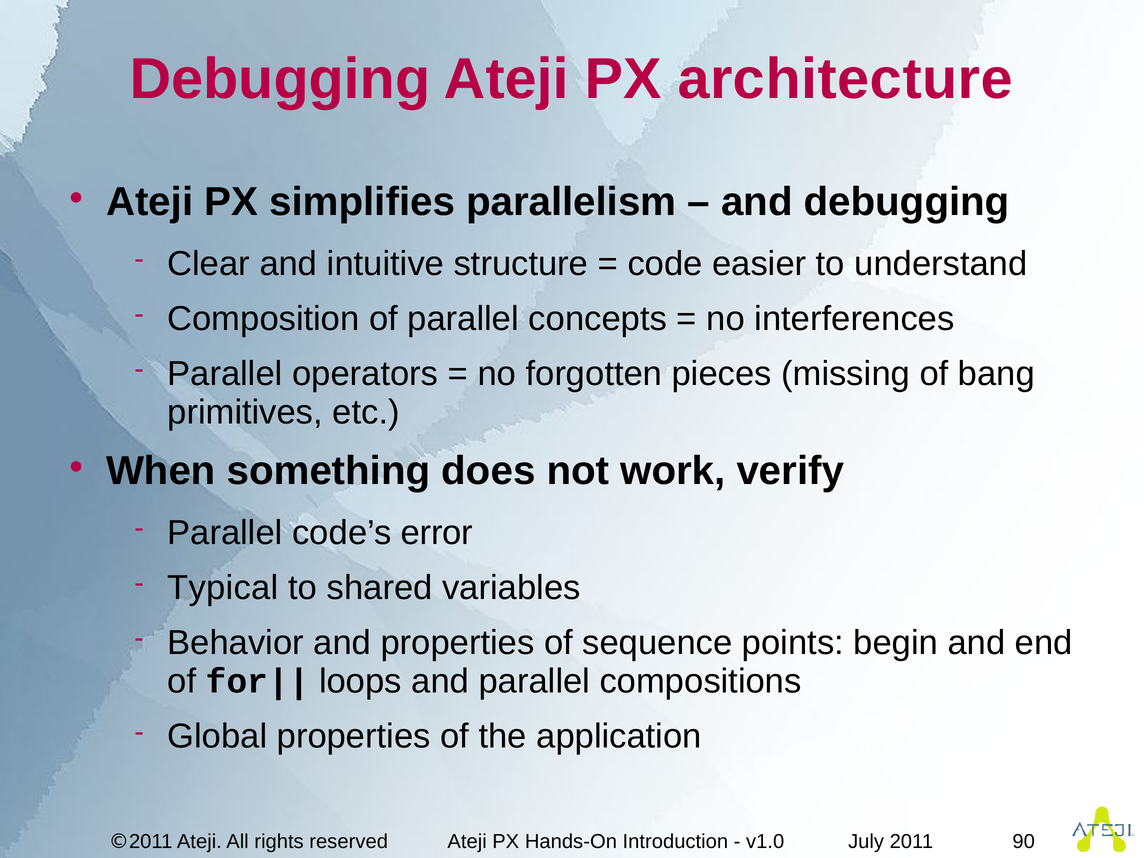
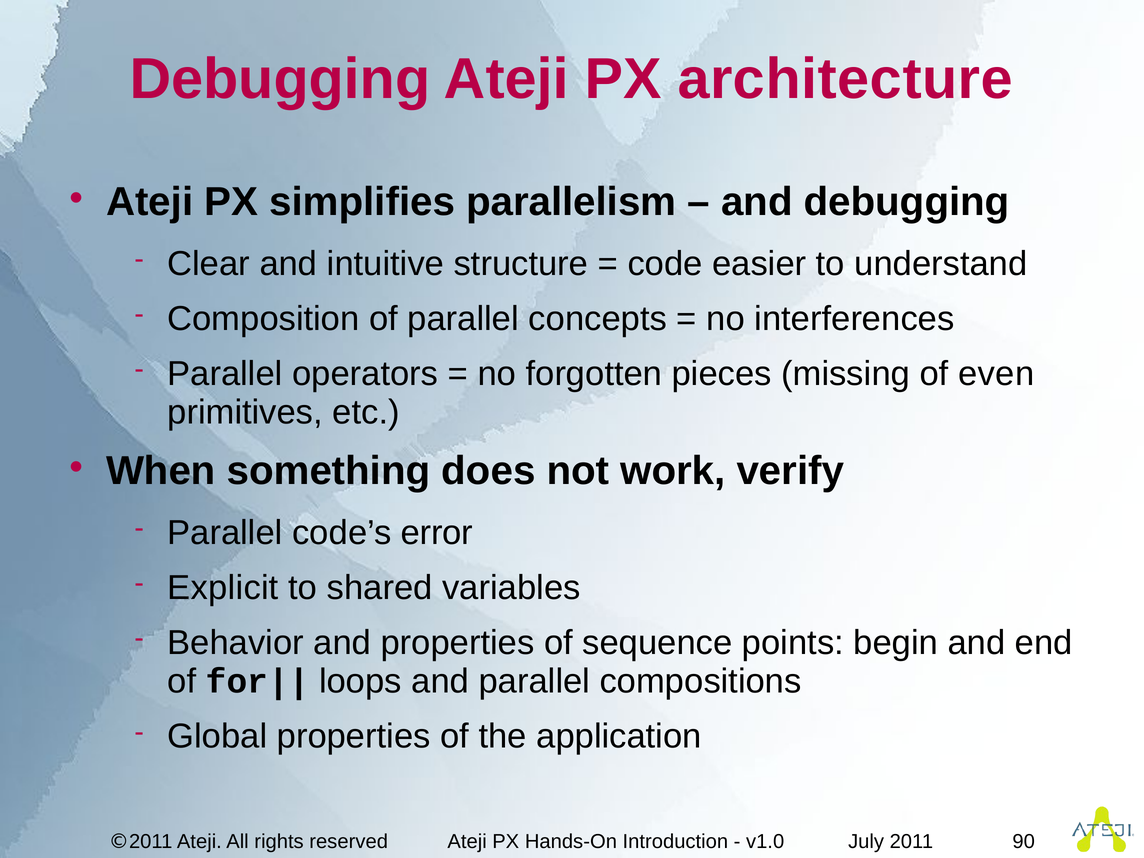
bang: bang -> even (996, 374)
Typical: Typical -> Explicit (223, 588)
